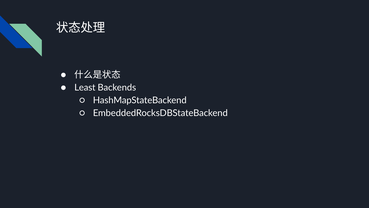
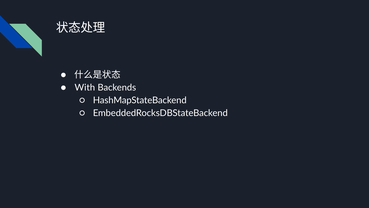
Least: Least -> With (85, 88)
